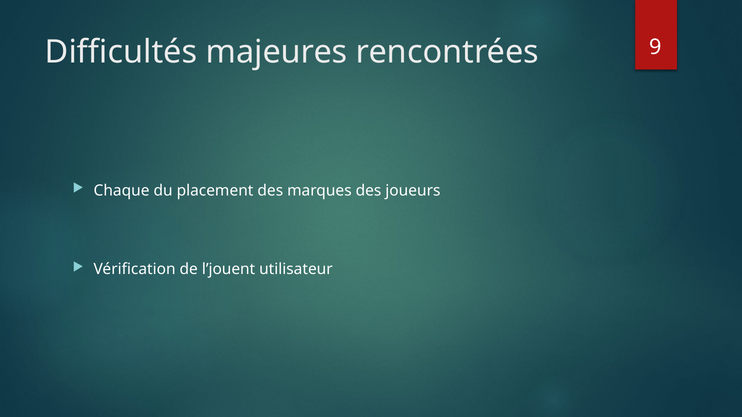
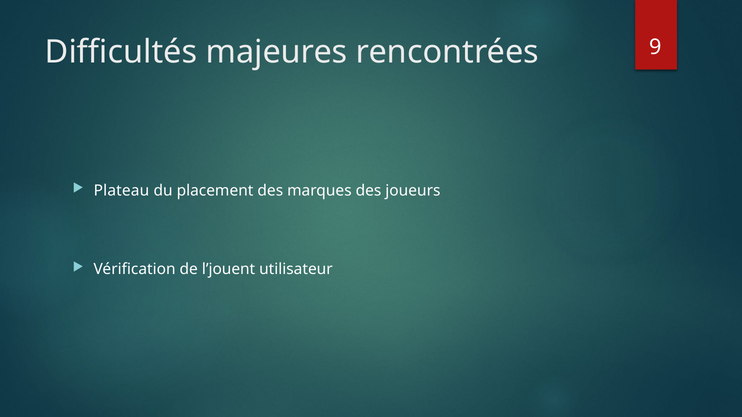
Chaque: Chaque -> Plateau (121, 191)
